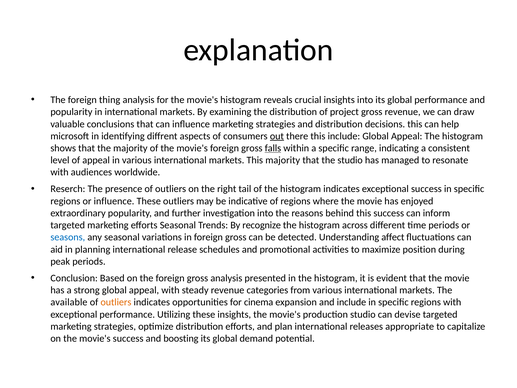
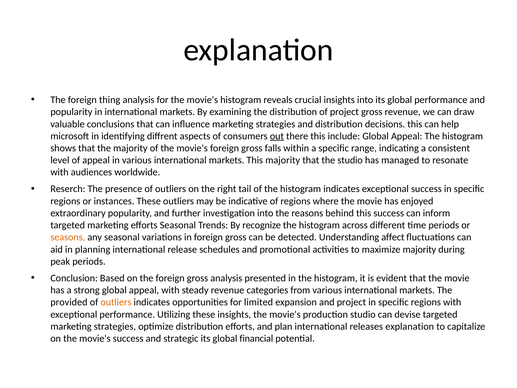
falls underline: present -> none (273, 148)
or influence: influence -> instances (114, 201)
seasons colour: blue -> orange (68, 237)
maximize position: position -> majority (419, 249)
available: available -> provided (69, 302)
cinema: cinema -> limited (259, 302)
and include: include -> project (351, 302)
releases appropriate: appropriate -> explanation (410, 326)
boosting: boosting -> strategic (181, 338)
demand: demand -> financial (256, 338)
